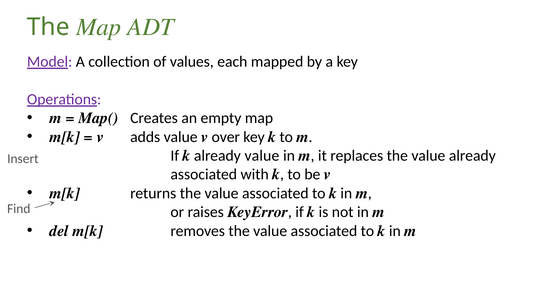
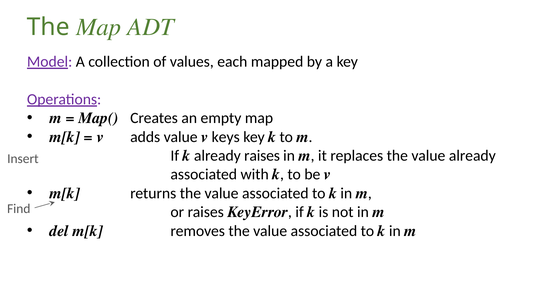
over: over -> keys (226, 137)
already value: value -> raises (262, 156)
